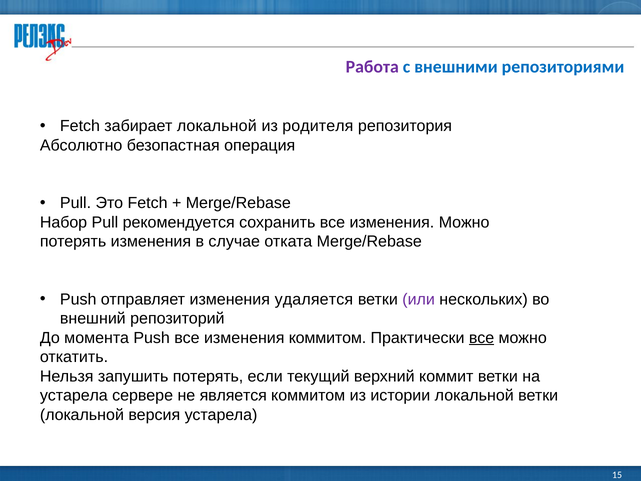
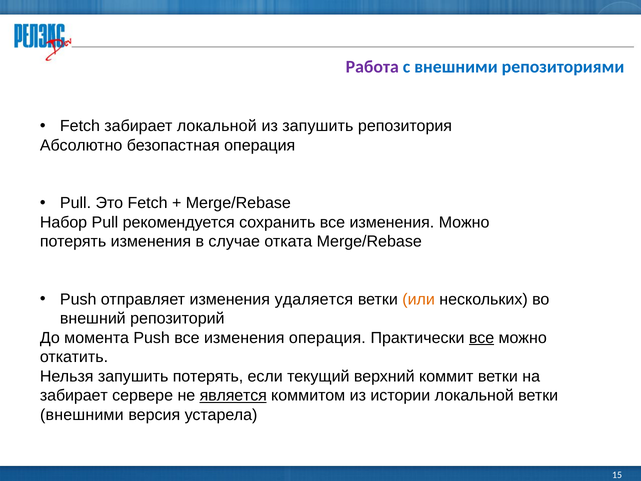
из родителя: родителя -> запушить (318, 126)
или colour: purple -> orange (419, 299)
изменения коммитом: коммитом -> операция (327, 338)
устарела: устарела -> забирает (74, 395)
является underline: none -> present (233, 395)
локальной: локальной -> внешними (82, 415)
